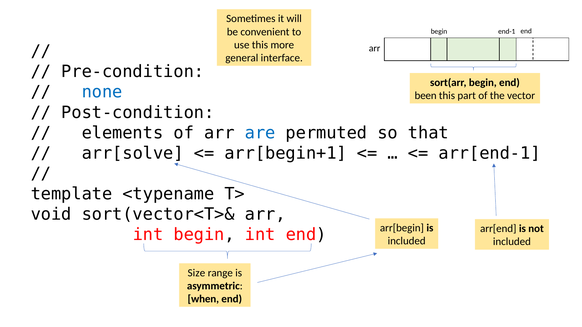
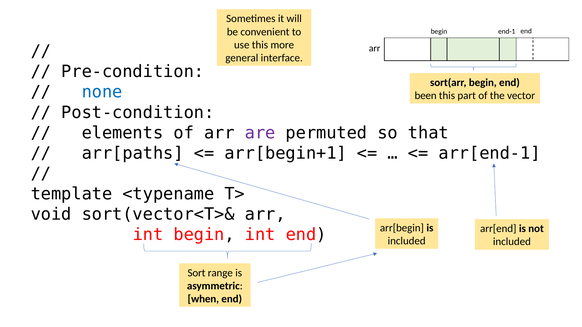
are colour: blue -> purple (260, 133)
arr[solve: arr[solve -> arr[paths (133, 153)
Size: Size -> Sort (197, 273)
